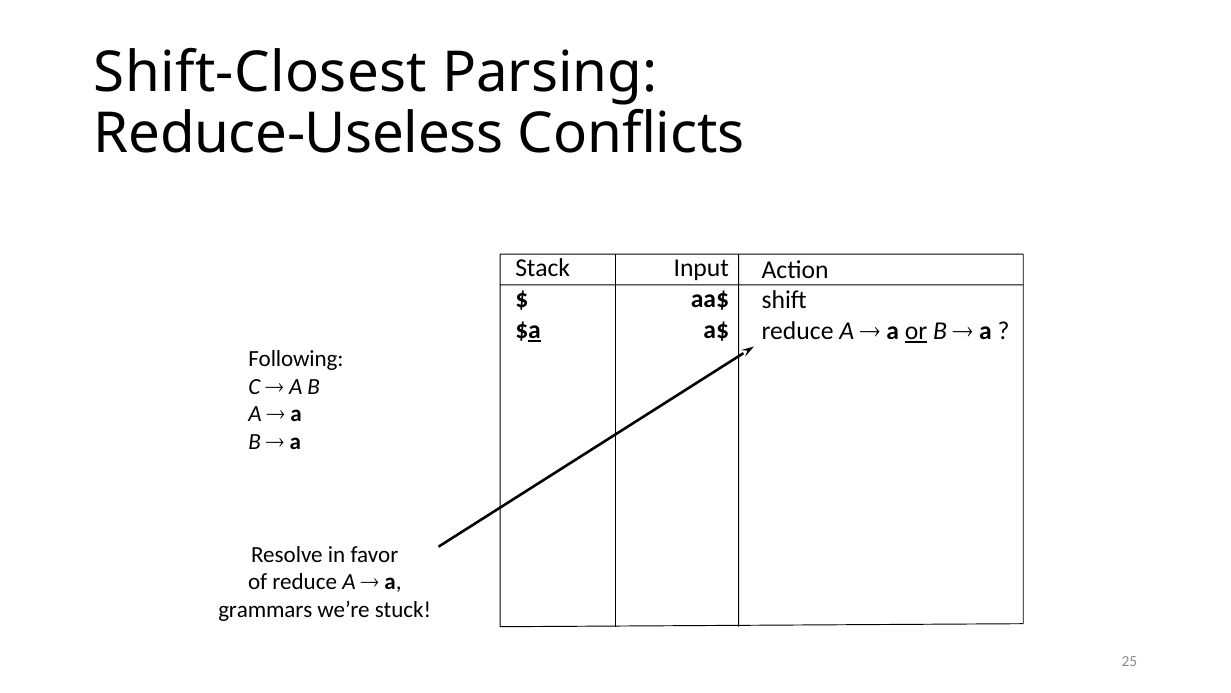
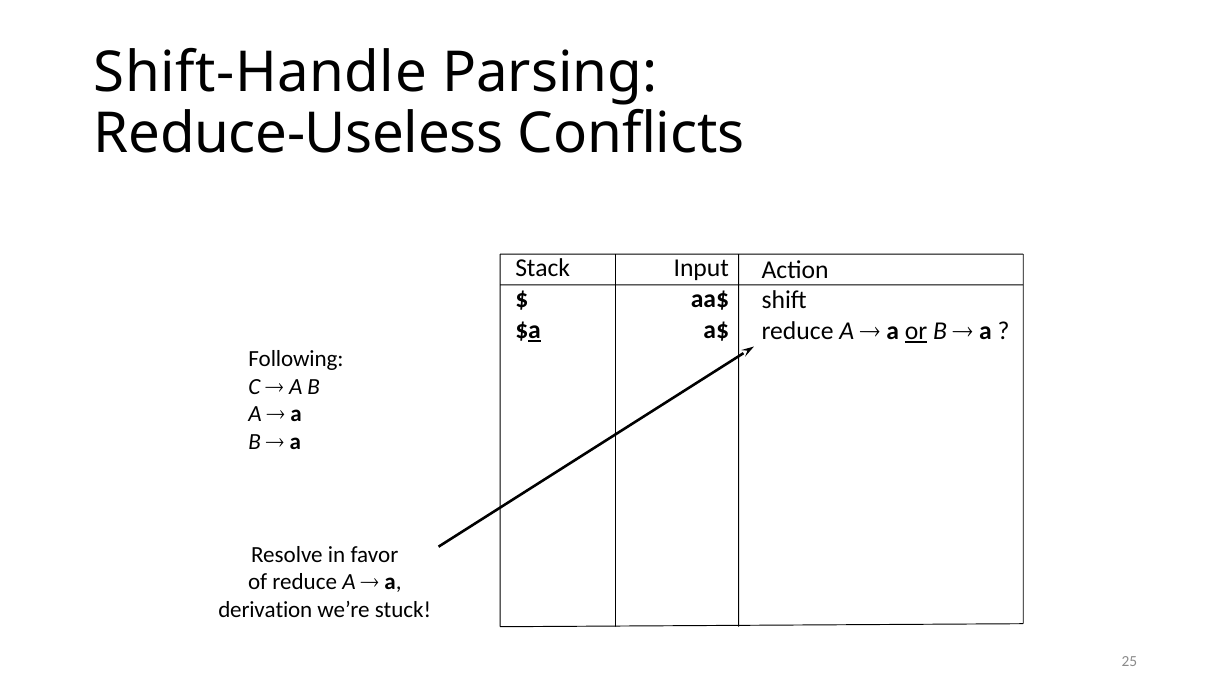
Shift-Closest: Shift-Closest -> Shift-Handle (260, 73)
grammars: grammars -> derivation (265, 609)
